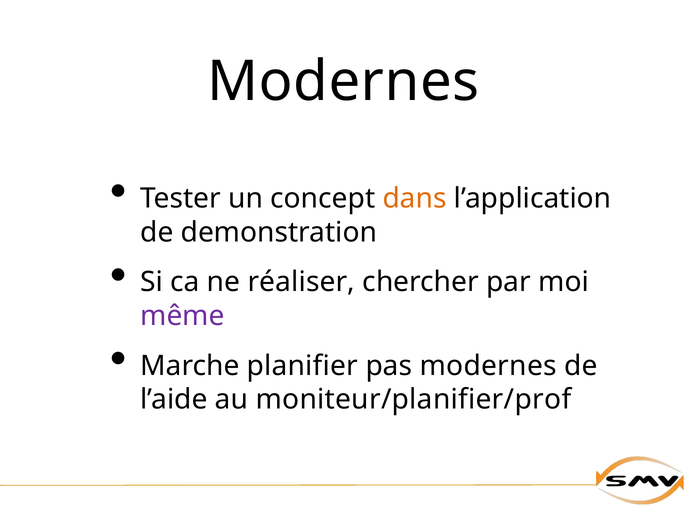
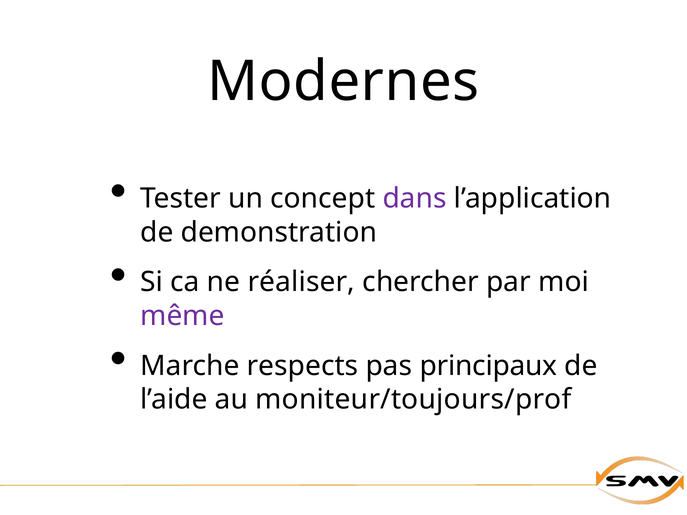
dans colour: orange -> purple (415, 199)
planifier: planifier -> respects (303, 366)
pas modernes: modernes -> principaux (488, 366)
moniteur/planifier/prof: moniteur/planifier/prof -> moniteur/toujours/prof (413, 400)
